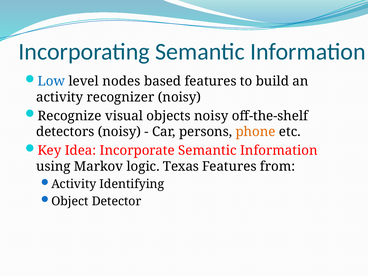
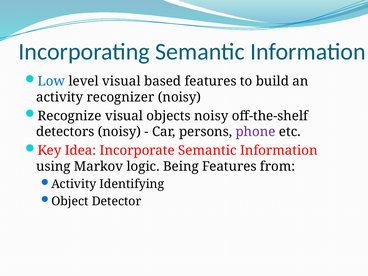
level nodes: nodes -> visual (121, 81)
phone colour: orange -> purple (256, 132)
Texas: Texas -> Being (181, 166)
